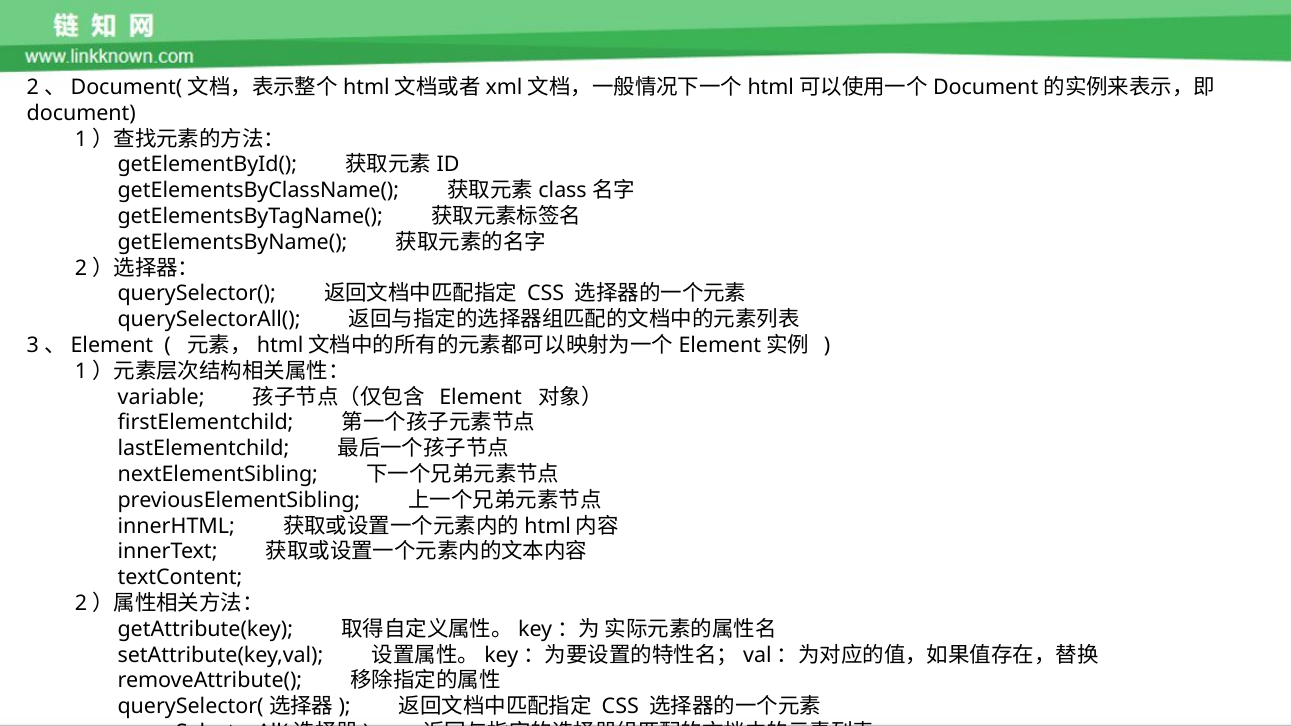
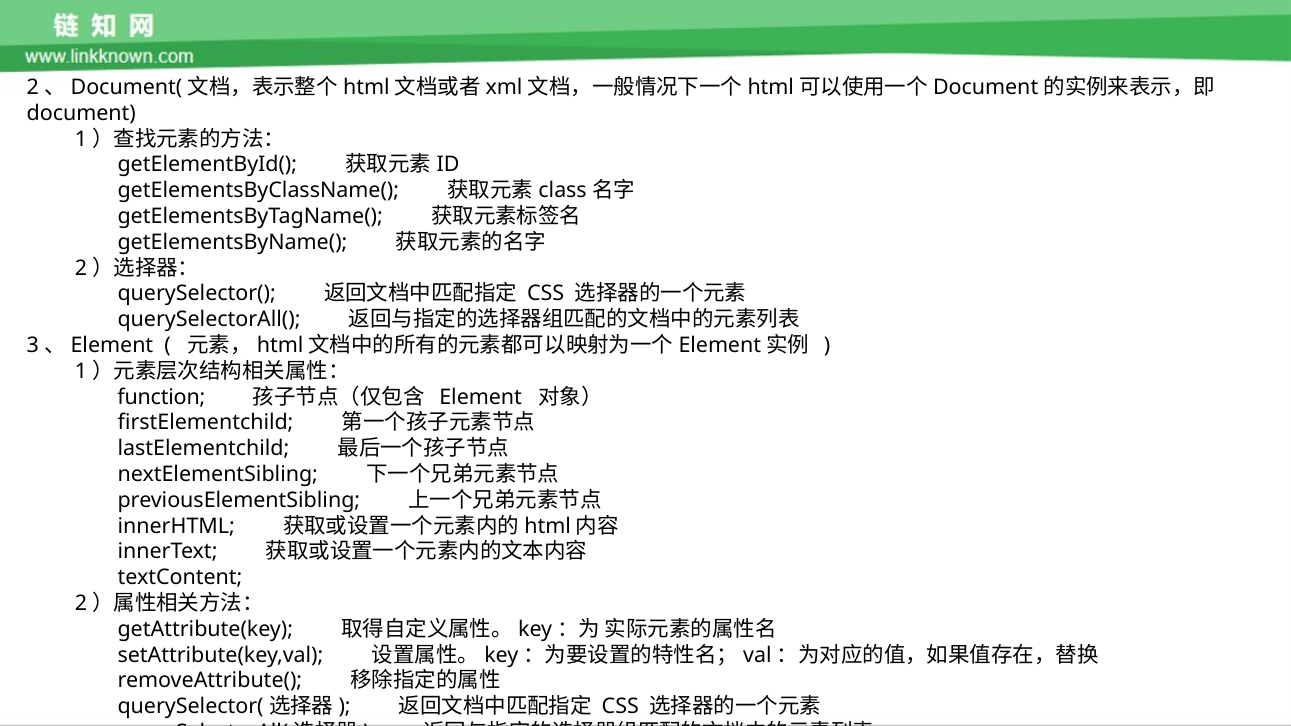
variable: variable -> function (161, 397)
